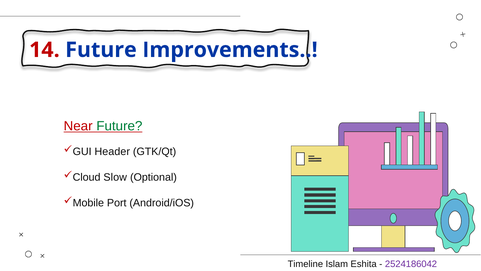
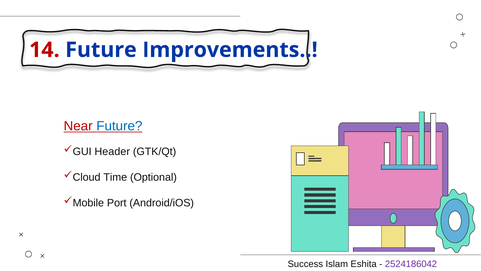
Future colour: green -> blue (119, 126)
Slow: Slow -> Time (115, 177)
Timeline: Timeline -> Success (305, 264)
